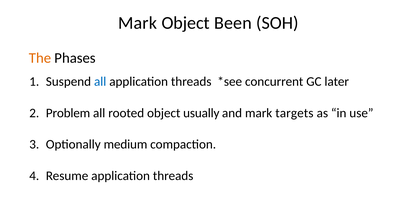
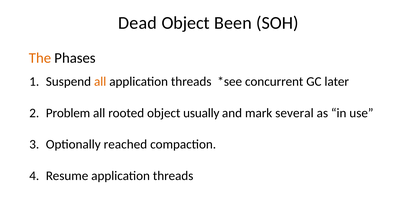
Mark: Mark -> Dead (138, 23)
all colour: blue -> orange (100, 82)
targets: targets -> several (294, 113)
medium: medium -> reached (125, 144)
